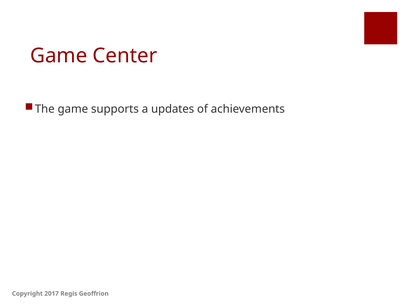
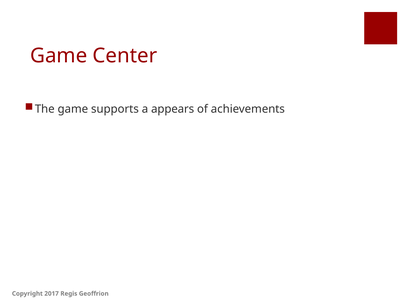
updates: updates -> appears (173, 109)
